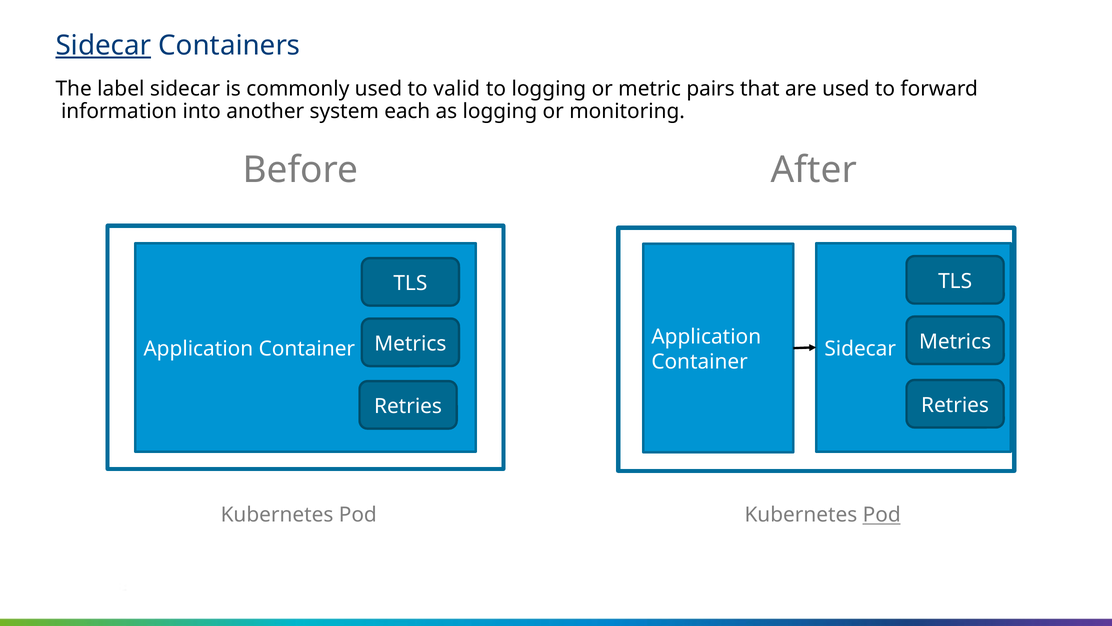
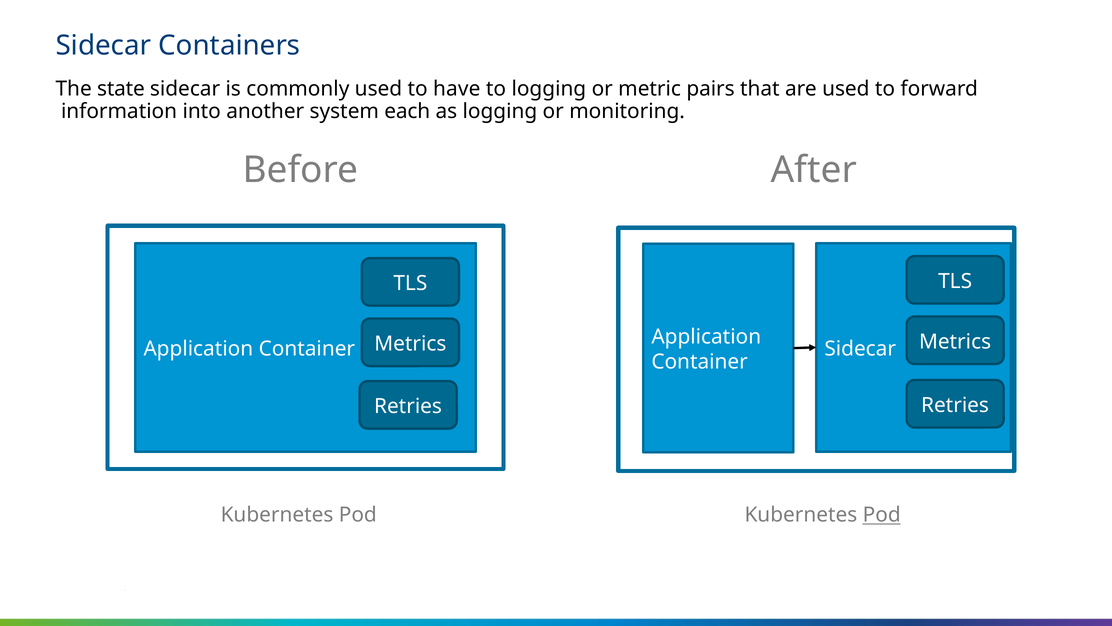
Sidecar underline: present -> none (103, 45)
label: label -> state (121, 89)
valid: valid -> have (457, 89)
